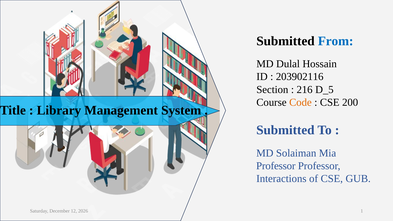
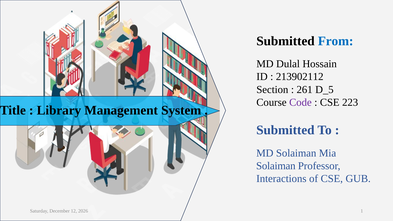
203902116: 203902116 -> 213902112 (300, 77)
216: 216 -> 261 (305, 90)
Code colour: orange -> purple (300, 102)
200: 200 -> 223 (350, 102)
Professor: Professor -> Solaiman (276, 166)
